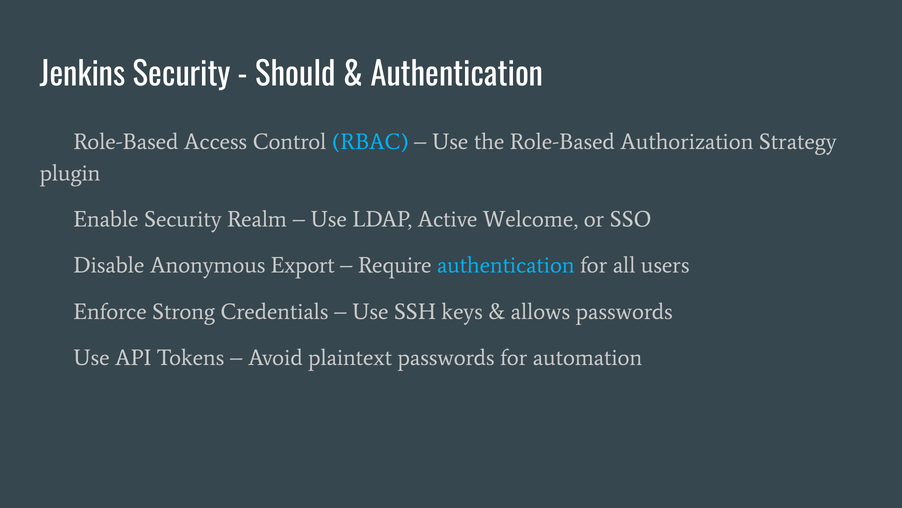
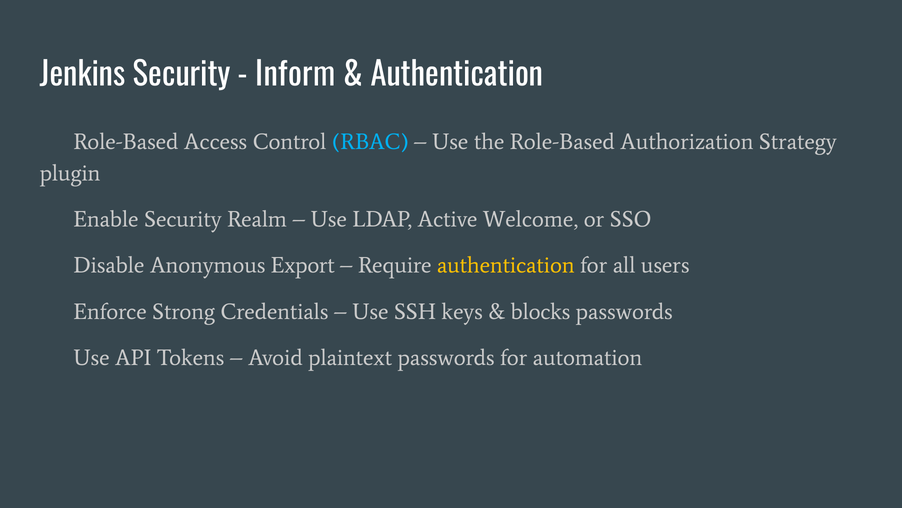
Should: Should -> Inform (295, 75)
authentication colour: light blue -> yellow (506, 265)
allows: allows -> blocks (541, 311)
